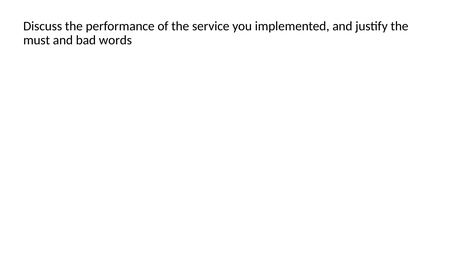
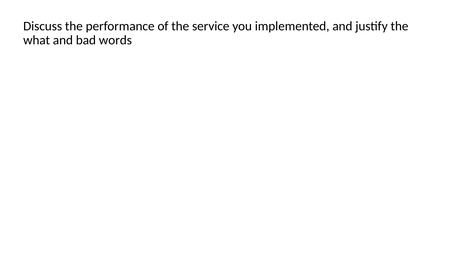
must: must -> what (37, 40)
